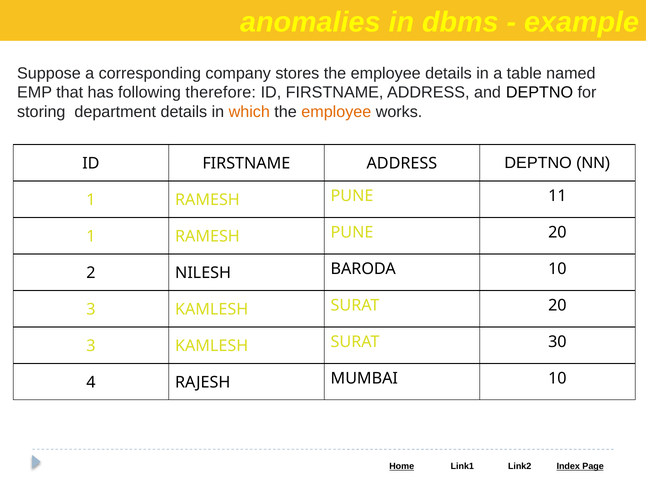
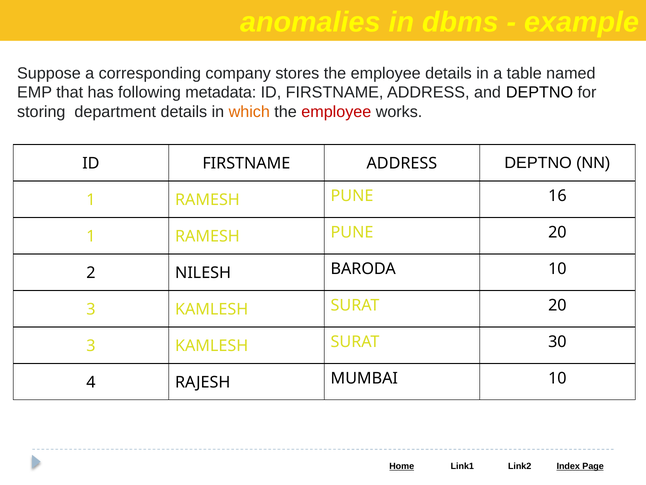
therefore: therefore -> metadata (221, 93)
employee colour: orange -> red (336, 112)
11: 11 -> 16 (557, 196)
